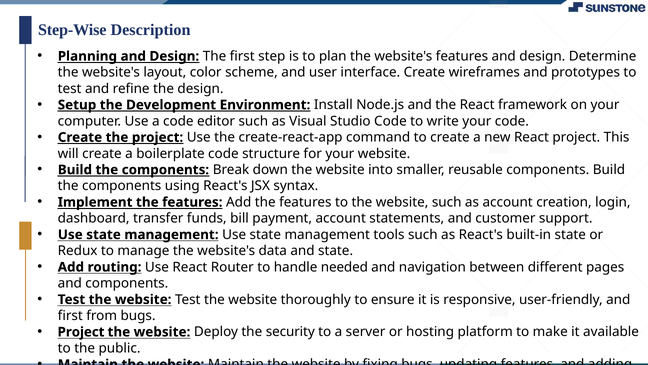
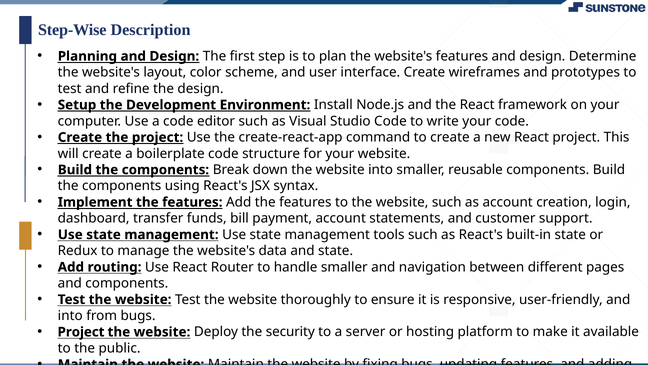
handle needed: needed -> smaller (344, 267)
first: first -> into (70, 315)
